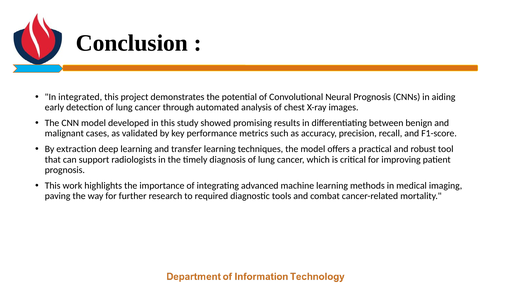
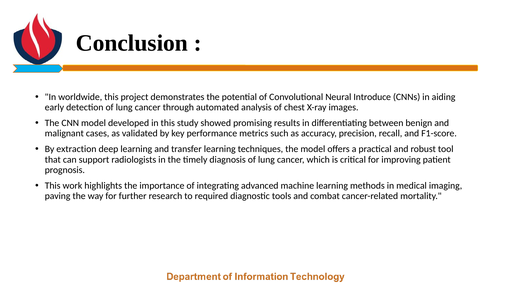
integrated: integrated -> worldwide (80, 97)
Neural Prognosis: Prognosis -> Introduce (372, 97)
